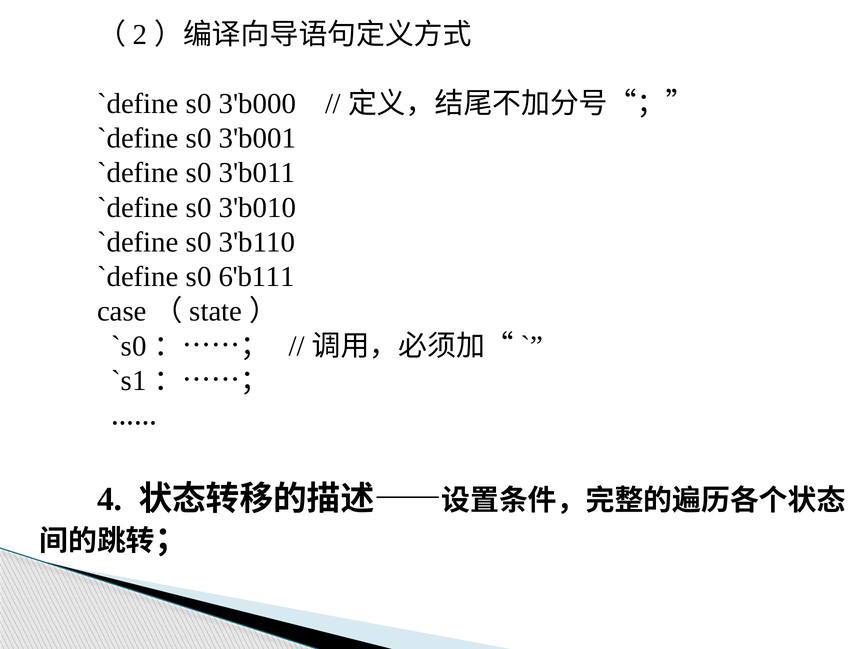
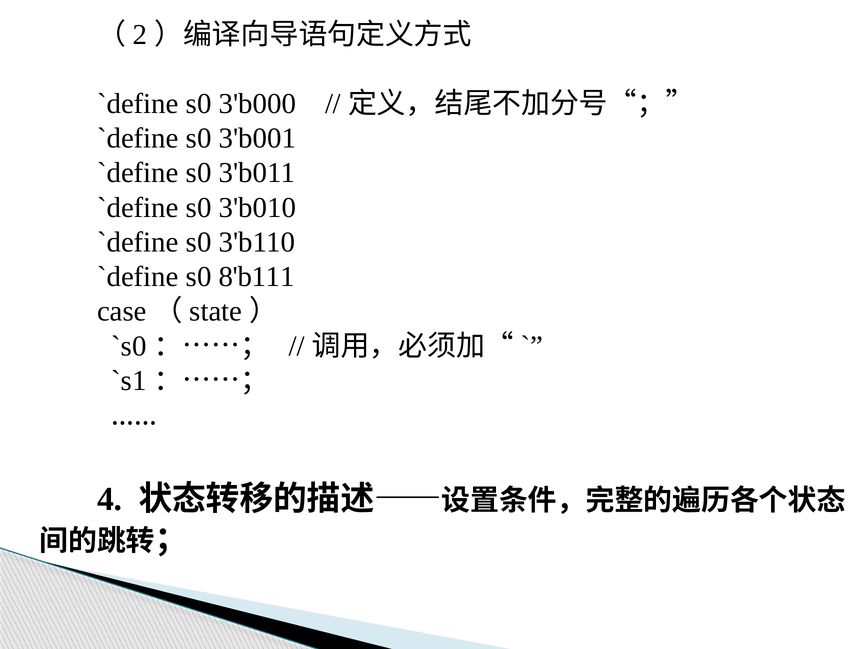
6'b111: 6'b111 -> 8'b111 (257, 277)
